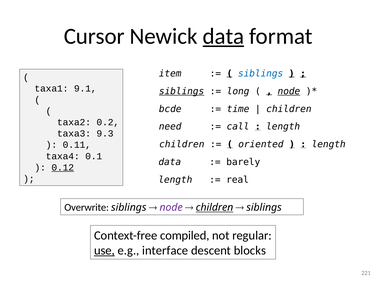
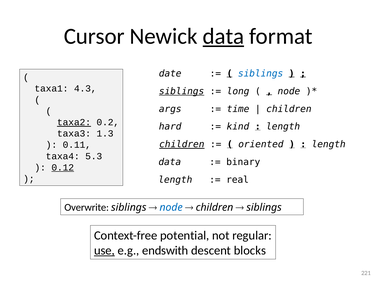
item: item -> date (170, 74)
9.1: 9.1 -> 4.3 (85, 88)
node underline: present -> none (289, 91)
bcde: bcde -> args (170, 109)
taxa2 underline: none -> present (74, 122)
need: need -> hard (170, 127)
call: call -> kind (238, 127)
9.3: 9.3 -> 1.3 (105, 134)
children underline: none -> present (182, 144)
0.1: 0.1 -> 5.3 (94, 156)
barely: barely -> binary (243, 162)
node colour: purple -> blue (171, 207)
children underline: present -> none (215, 207)
compiled: compiled -> potential (185, 236)
interface: interface -> endswith (165, 251)
